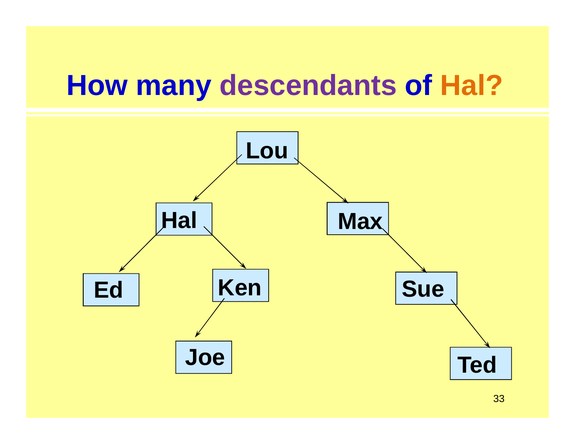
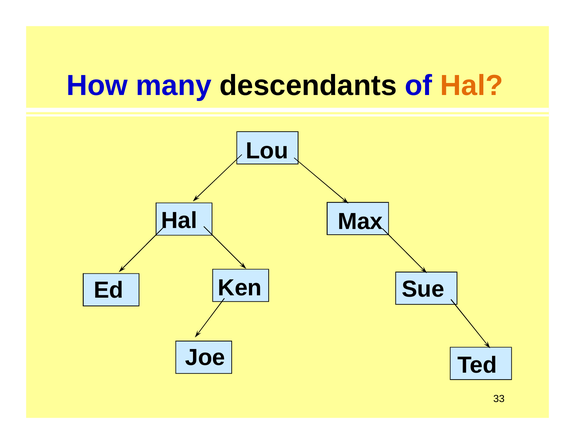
descendants colour: purple -> black (308, 86)
